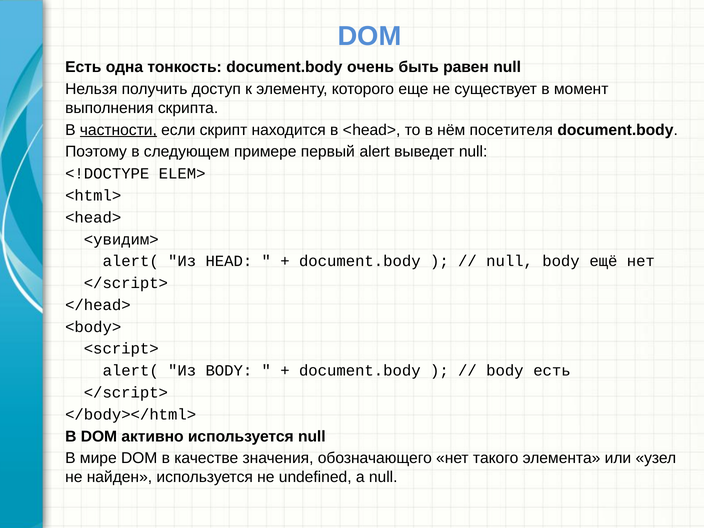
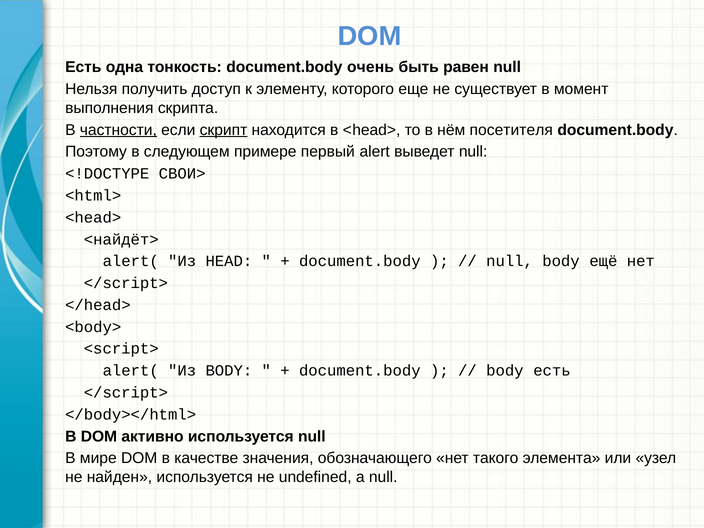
скрипт underline: none -> present (223, 130)
ELEM>: ELEM> -> СВОИ> (182, 174)
<увидим>: <увидим> -> <найдёт> (121, 239)
